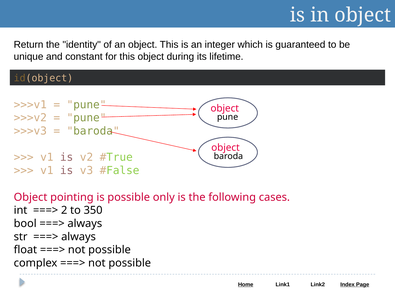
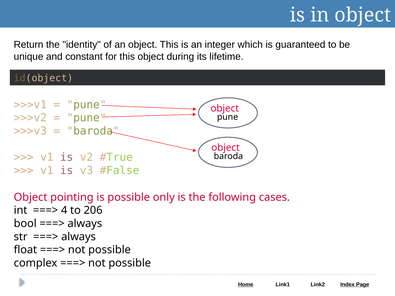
2: 2 -> 4 (64, 211)
350: 350 -> 206 (93, 211)
